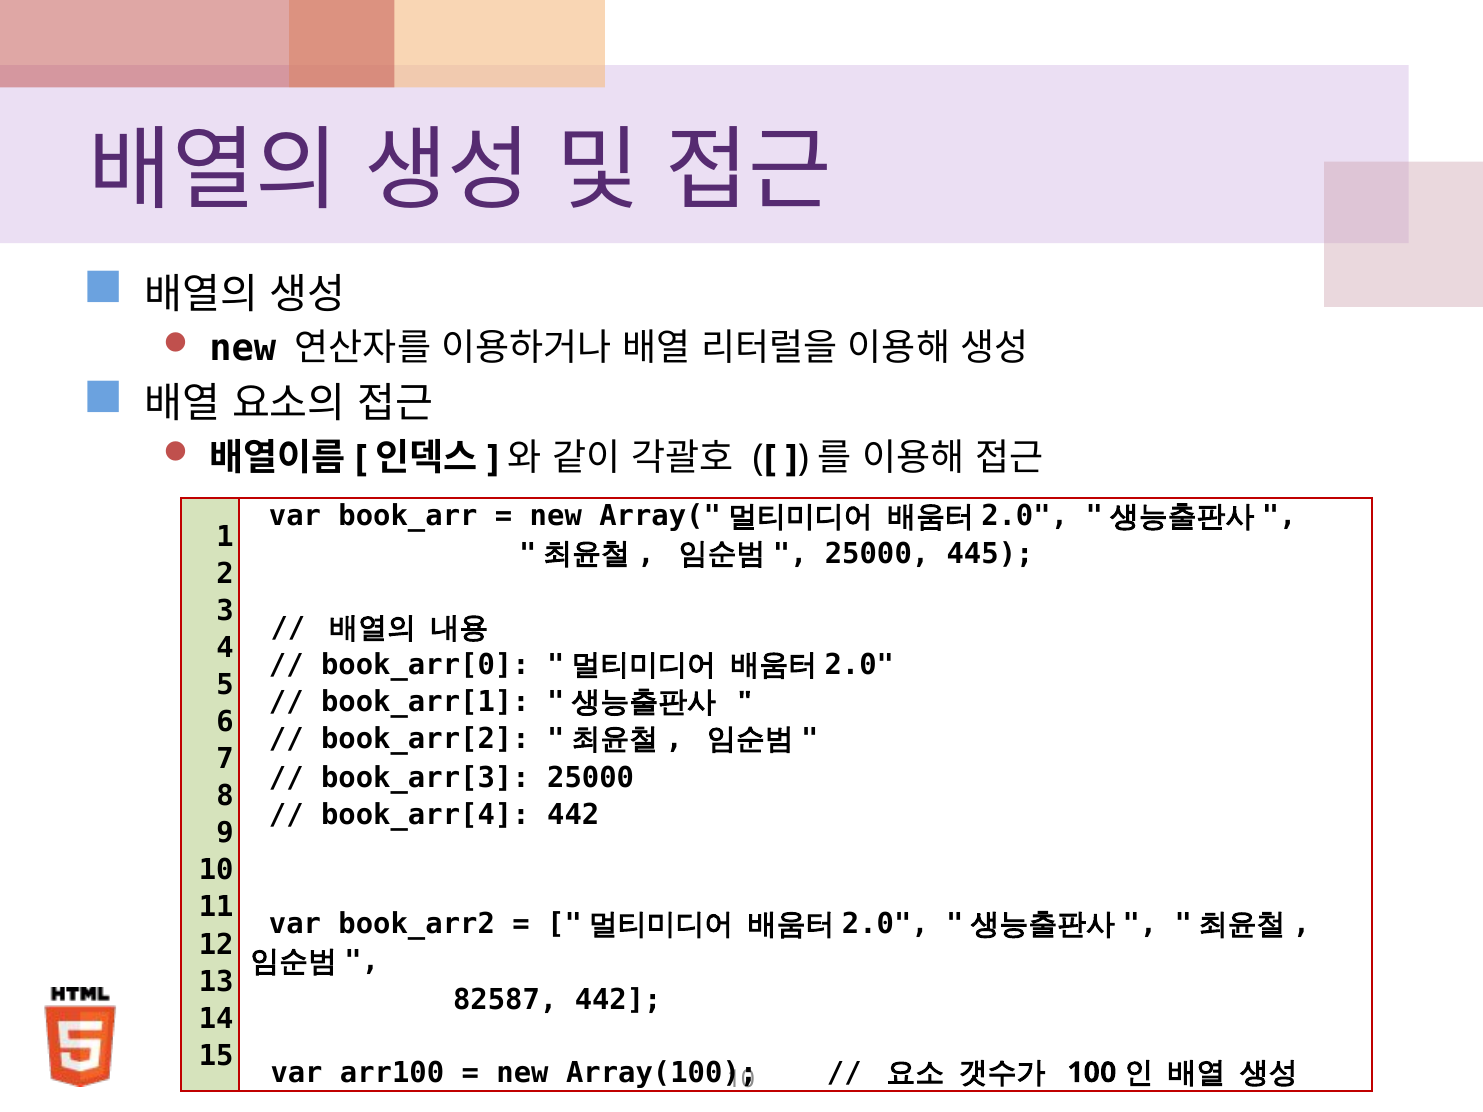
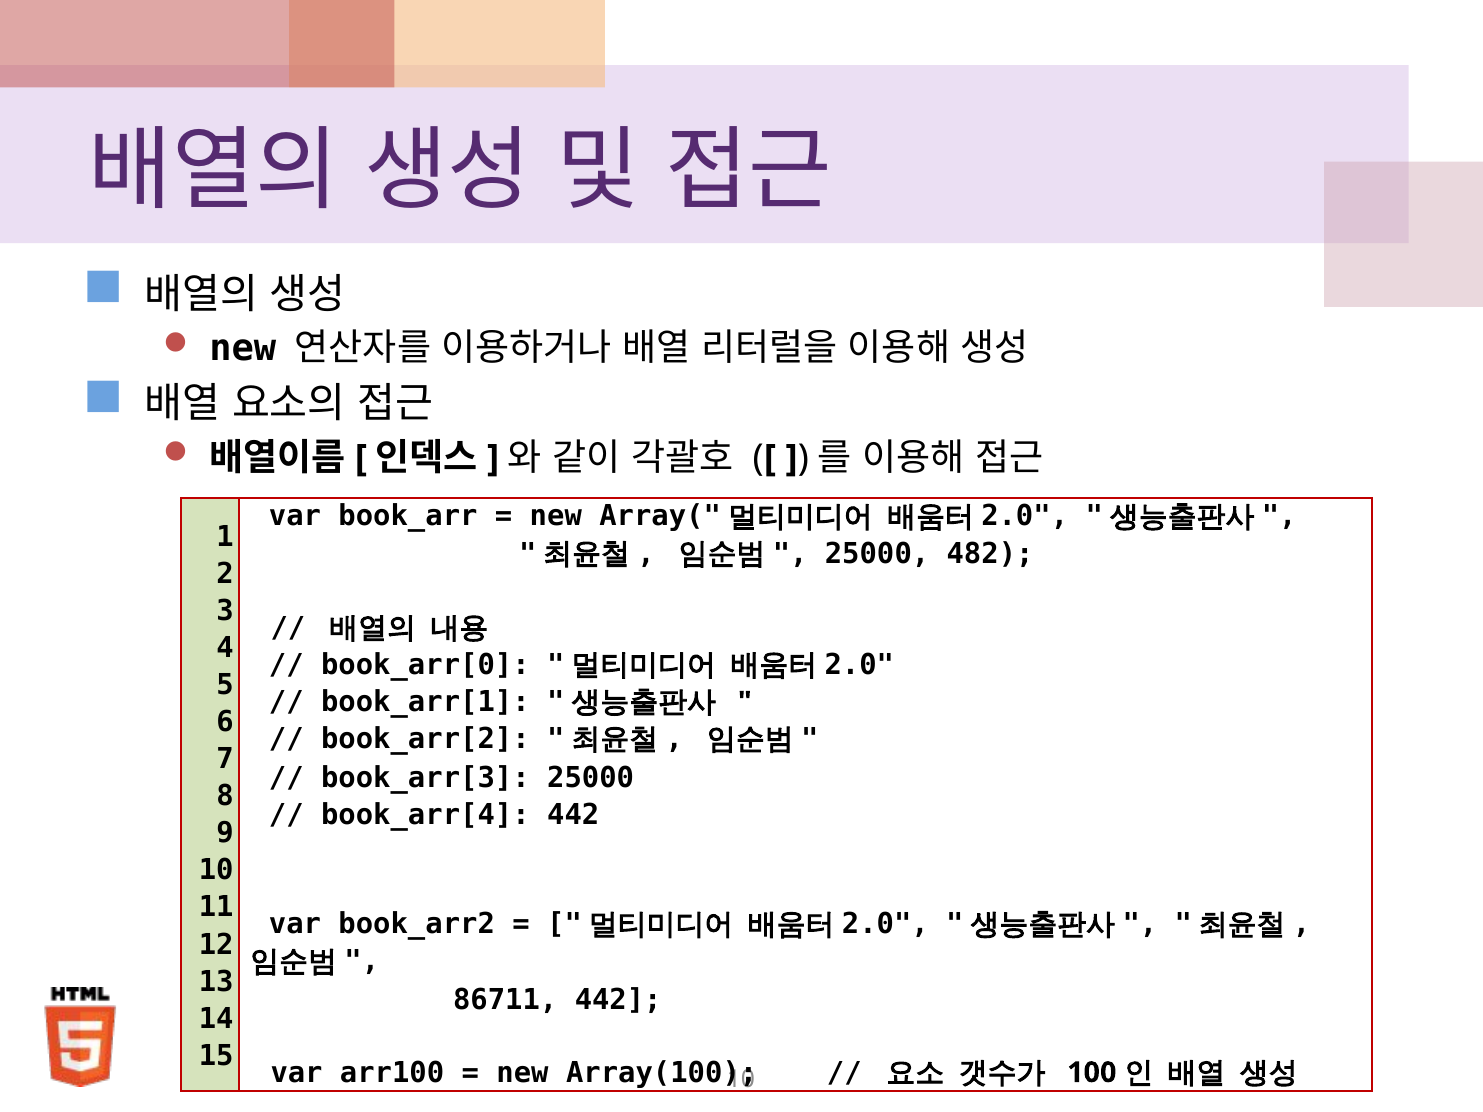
445: 445 -> 482 (990, 554)
82587: 82587 -> 86711 (505, 1000)
